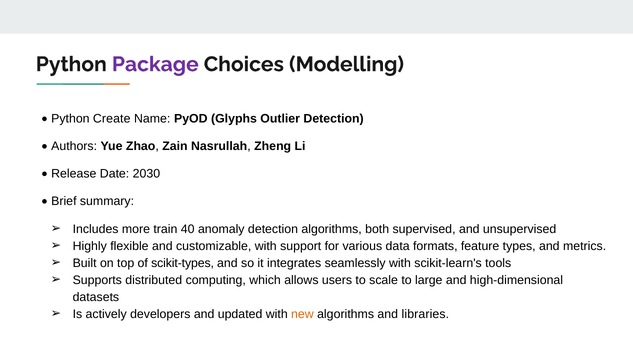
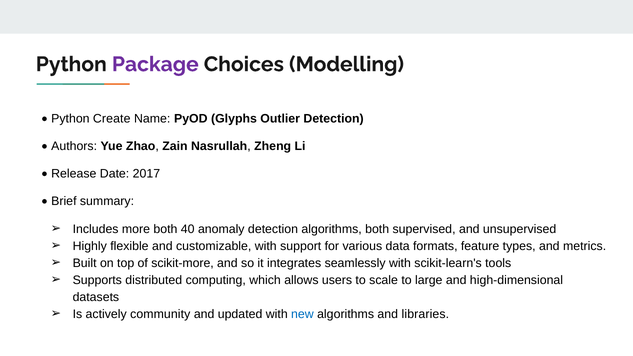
2030: 2030 -> 2017 (146, 174)
more train: train -> both (165, 229)
scikit-types: scikit-types -> scikit-more (183, 263)
developers: developers -> community (160, 314)
new colour: orange -> blue (302, 314)
